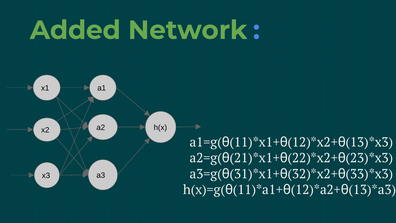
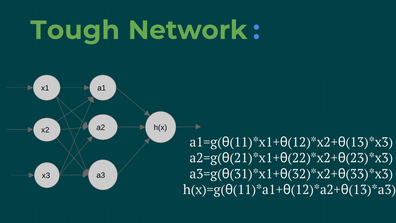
Added: Added -> Tough (75, 30)
